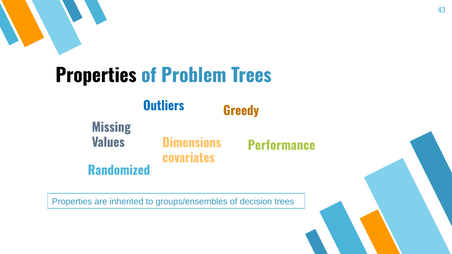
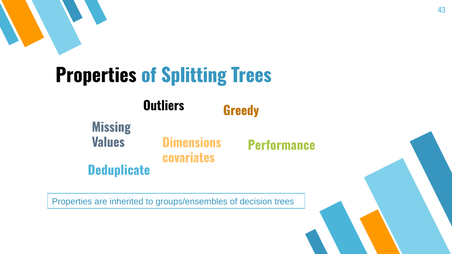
Problem: Problem -> Splitting (194, 76)
Outliers colour: blue -> black (164, 106)
Randomized: Randomized -> Deduplicate (119, 171)
